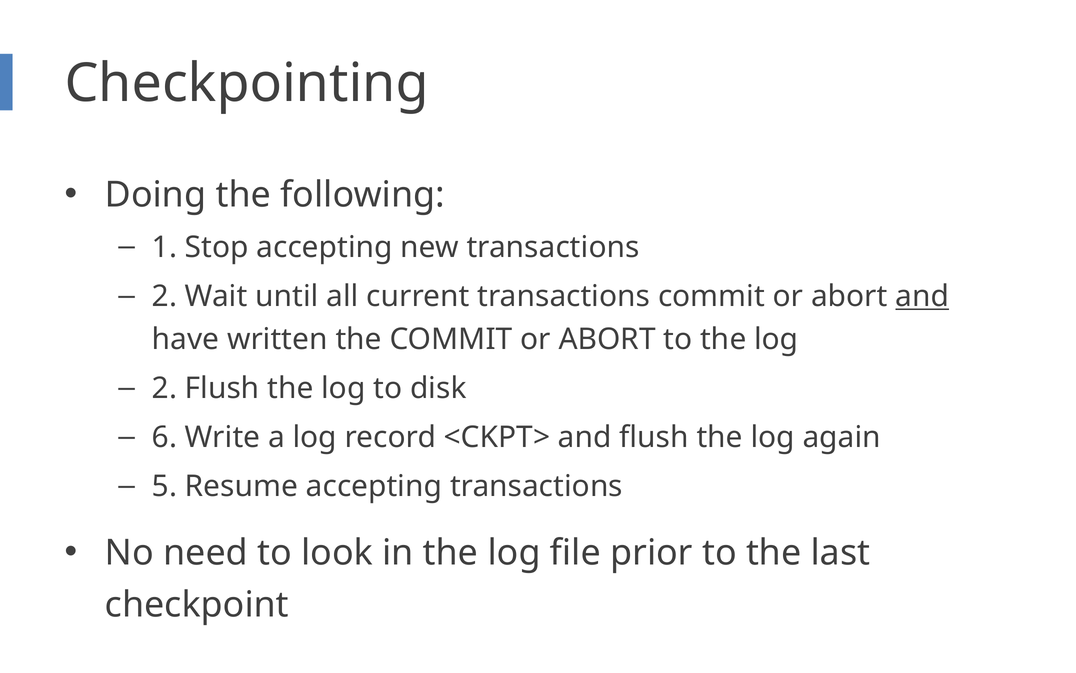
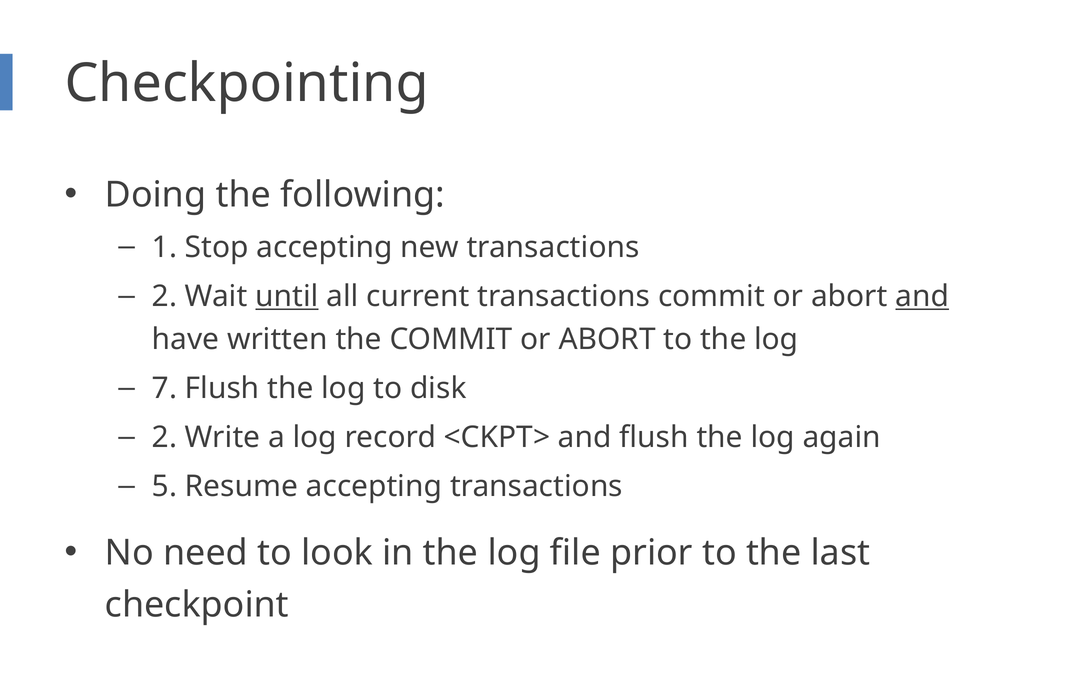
until underline: none -> present (287, 296)
2: 2 -> 7 (165, 388)
6: 6 -> 2 (165, 437)
